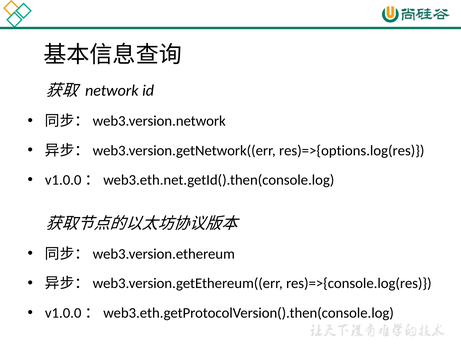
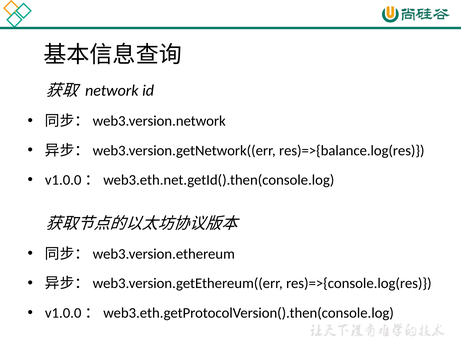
res)=>{options.log(res: res)=>{options.log(res -> res)=>{balance.log(res (352, 150)
